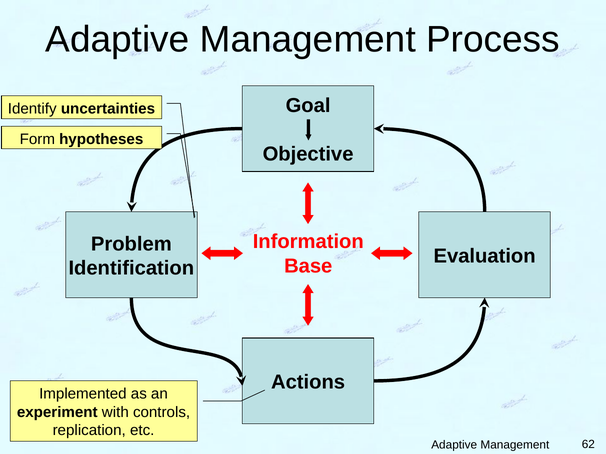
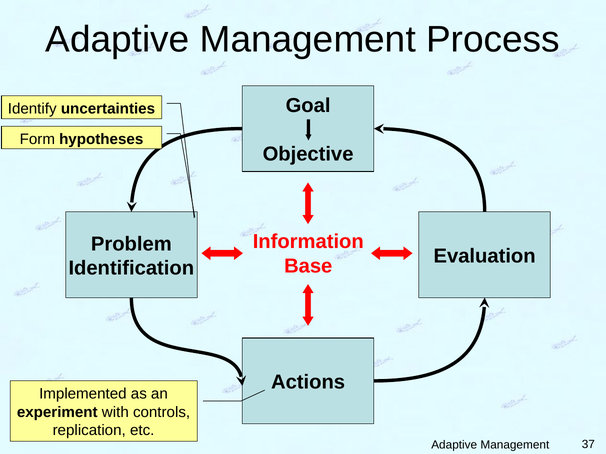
62: 62 -> 37 (588, 445)
